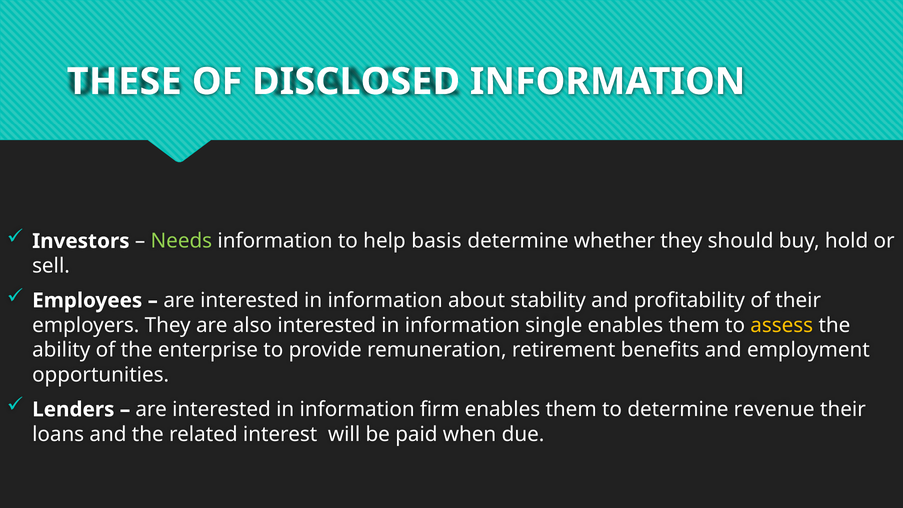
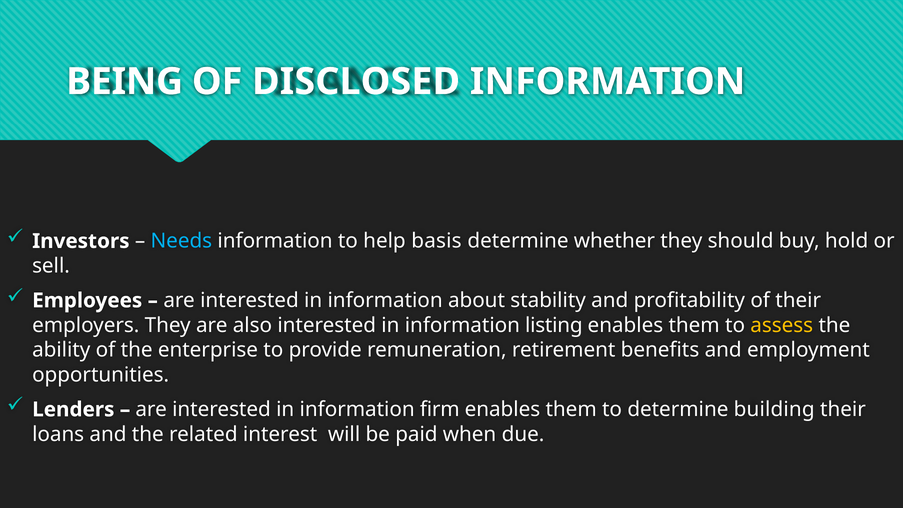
THESE: THESE -> BEING (125, 82)
Needs colour: light green -> light blue (181, 241)
single: single -> listing (554, 325)
revenue: revenue -> building (774, 409)
